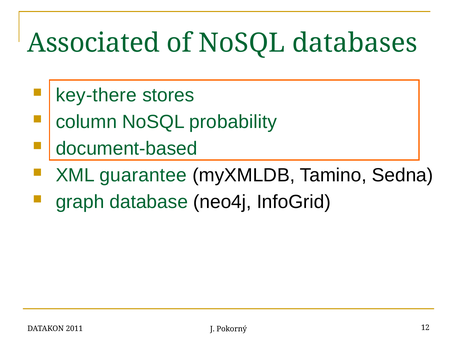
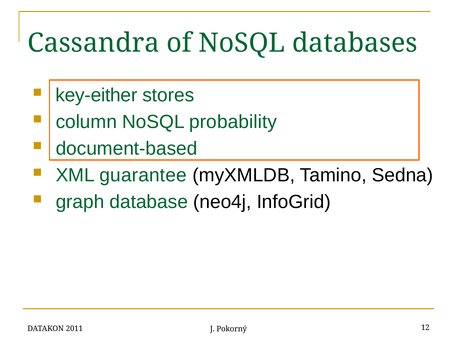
Associated: Associated -> Cassandra (93, 43)
key-there: key-there -> key-either (96, 95)
